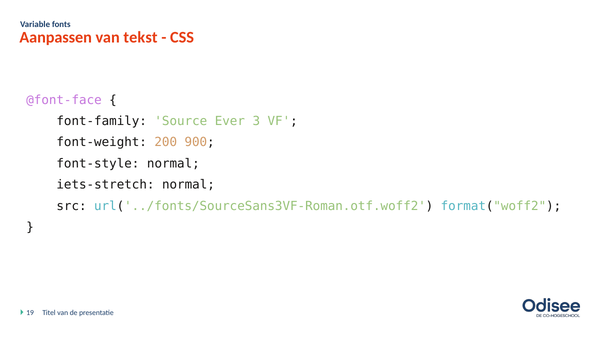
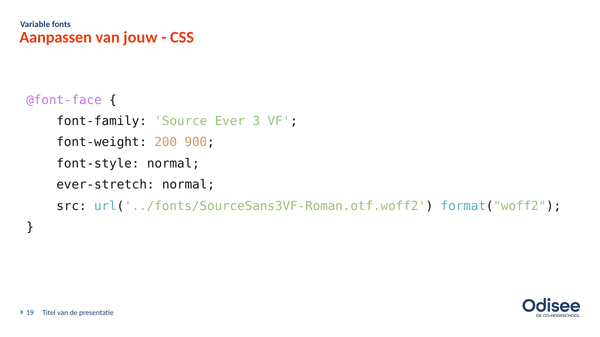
tekst: tekst -> jouw (140, 37)
iets-stretch: iets-stretch -> ever-stretch (105, 185)
